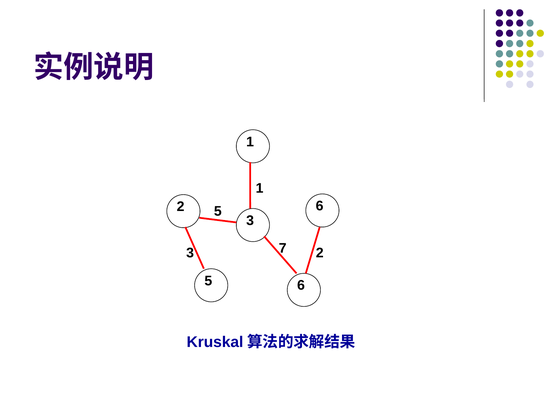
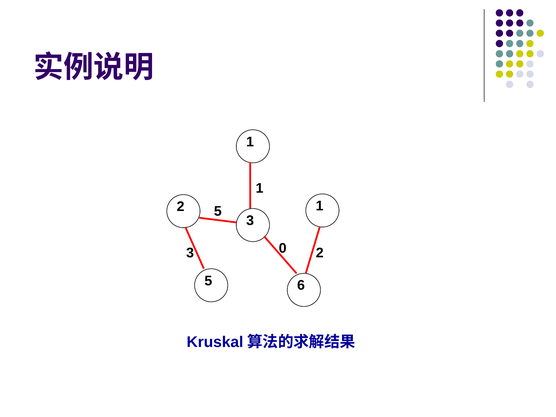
2 6: 6 -> 1 (320, 206)
7: 7 -> 0 (283, 248)
